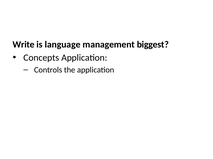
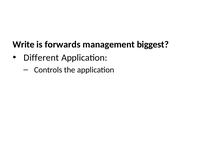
language: language -> forwards (63, 45)
Concepts: Concepts -> Different (41, 58)
